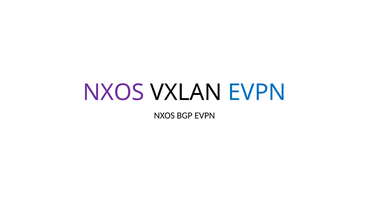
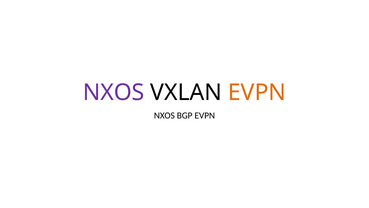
EVPN colour: blue -> orange (257, 92)
